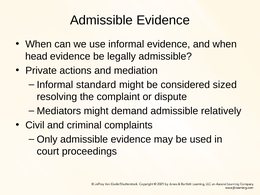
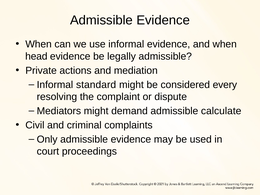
sized: sized -> every (225, 85)
relatively: relatively -> calculate (221, 111)
